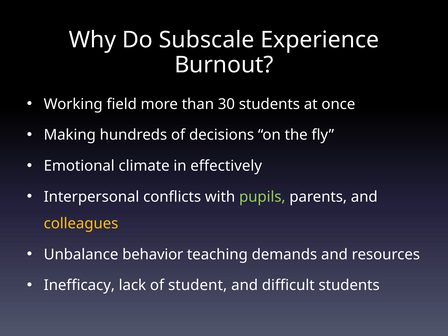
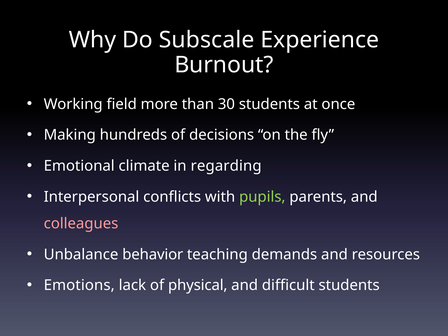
effectively: effectively -> regarding (226, 166)
colleagues colour: yellow -> pink (81, 224)
Inefficacy: Inefficacy -> Emotions (79, 285)
student: student -> physical (198, 285)
